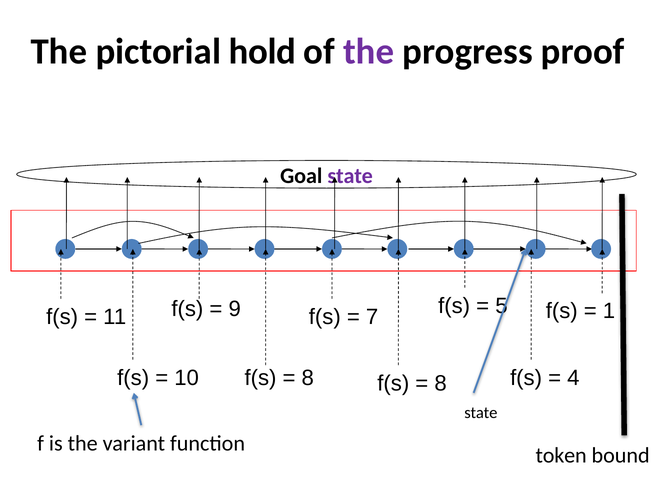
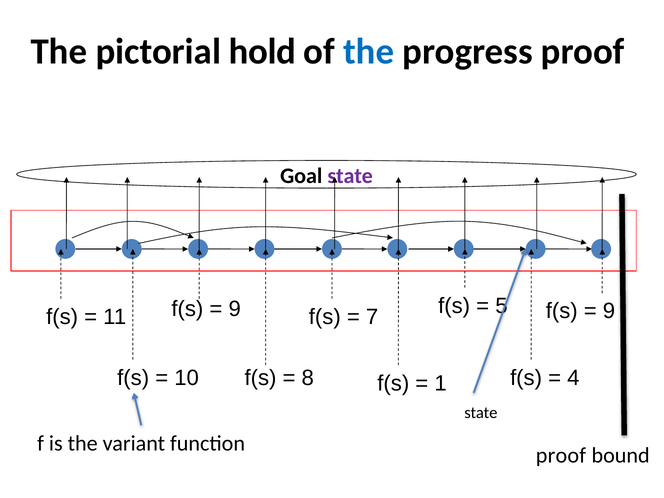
the colour: purple -> blue (369, 52)
1: 1 -> 9 (609, 311)
8: 8 -> 1 (441, 383)
token: token -> proof (561, 455)
